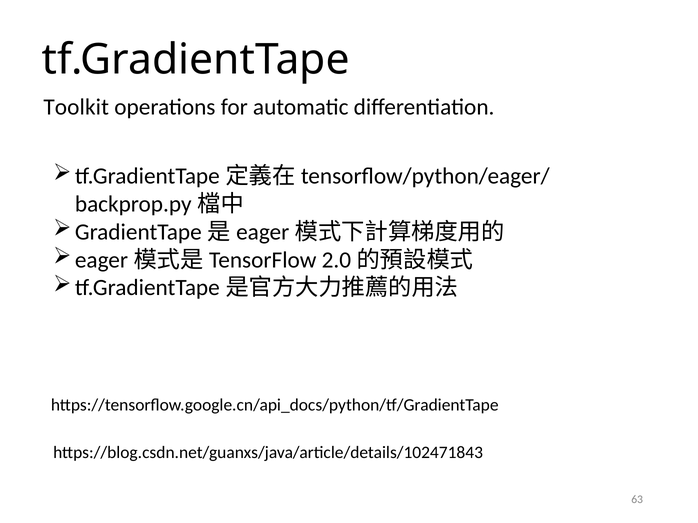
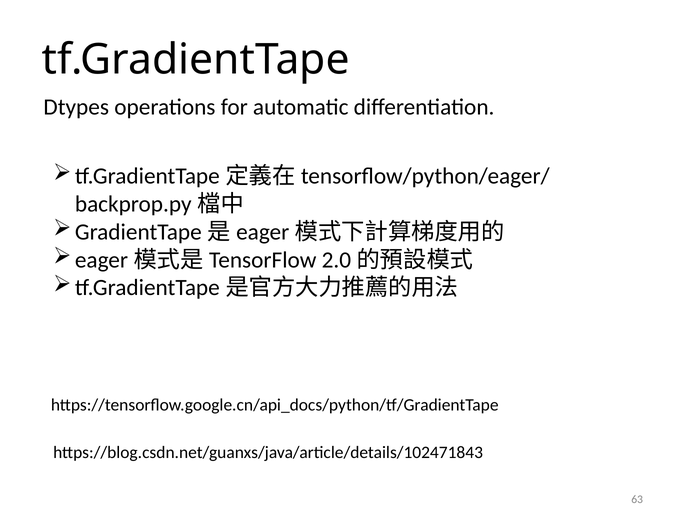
Toolkit: Toolkit -> Dtypes (76, 107)
